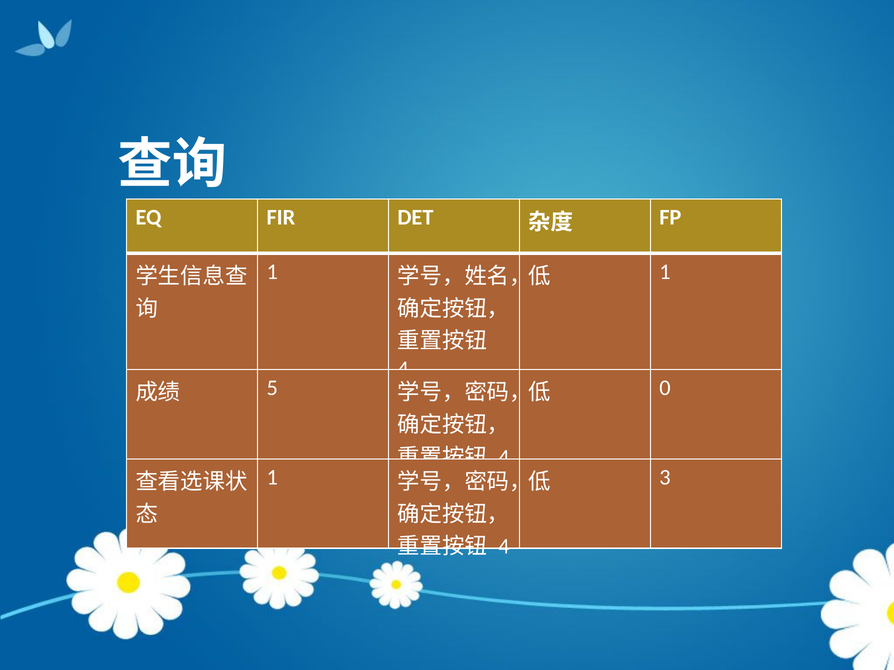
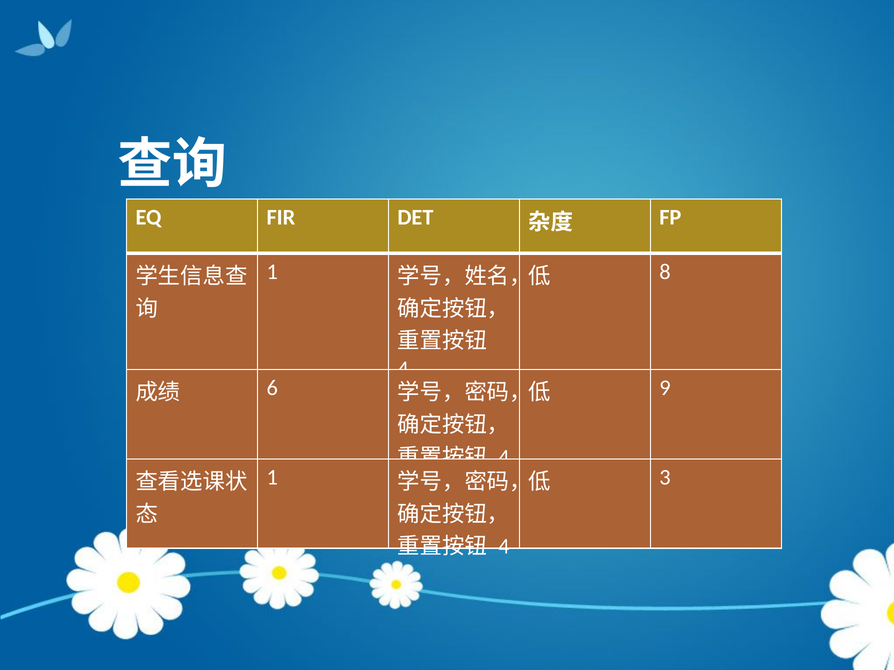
1: 1 -> 8 (665, 272)
5: 5 -> 6 (272, 388)
0: 0 -> 9 (665, 388)
